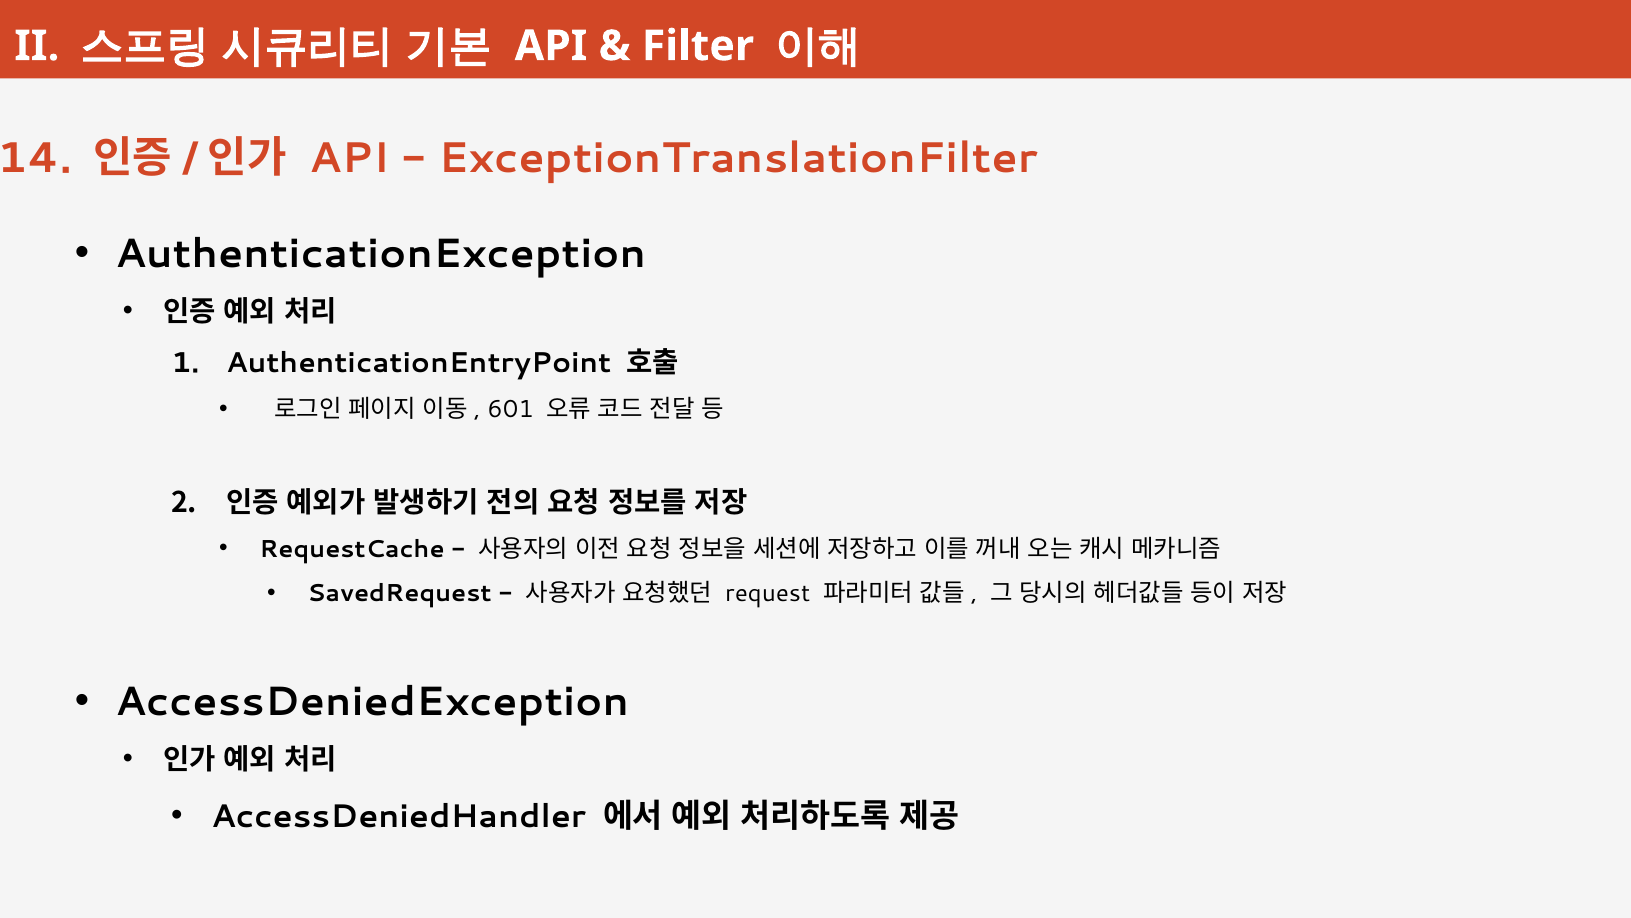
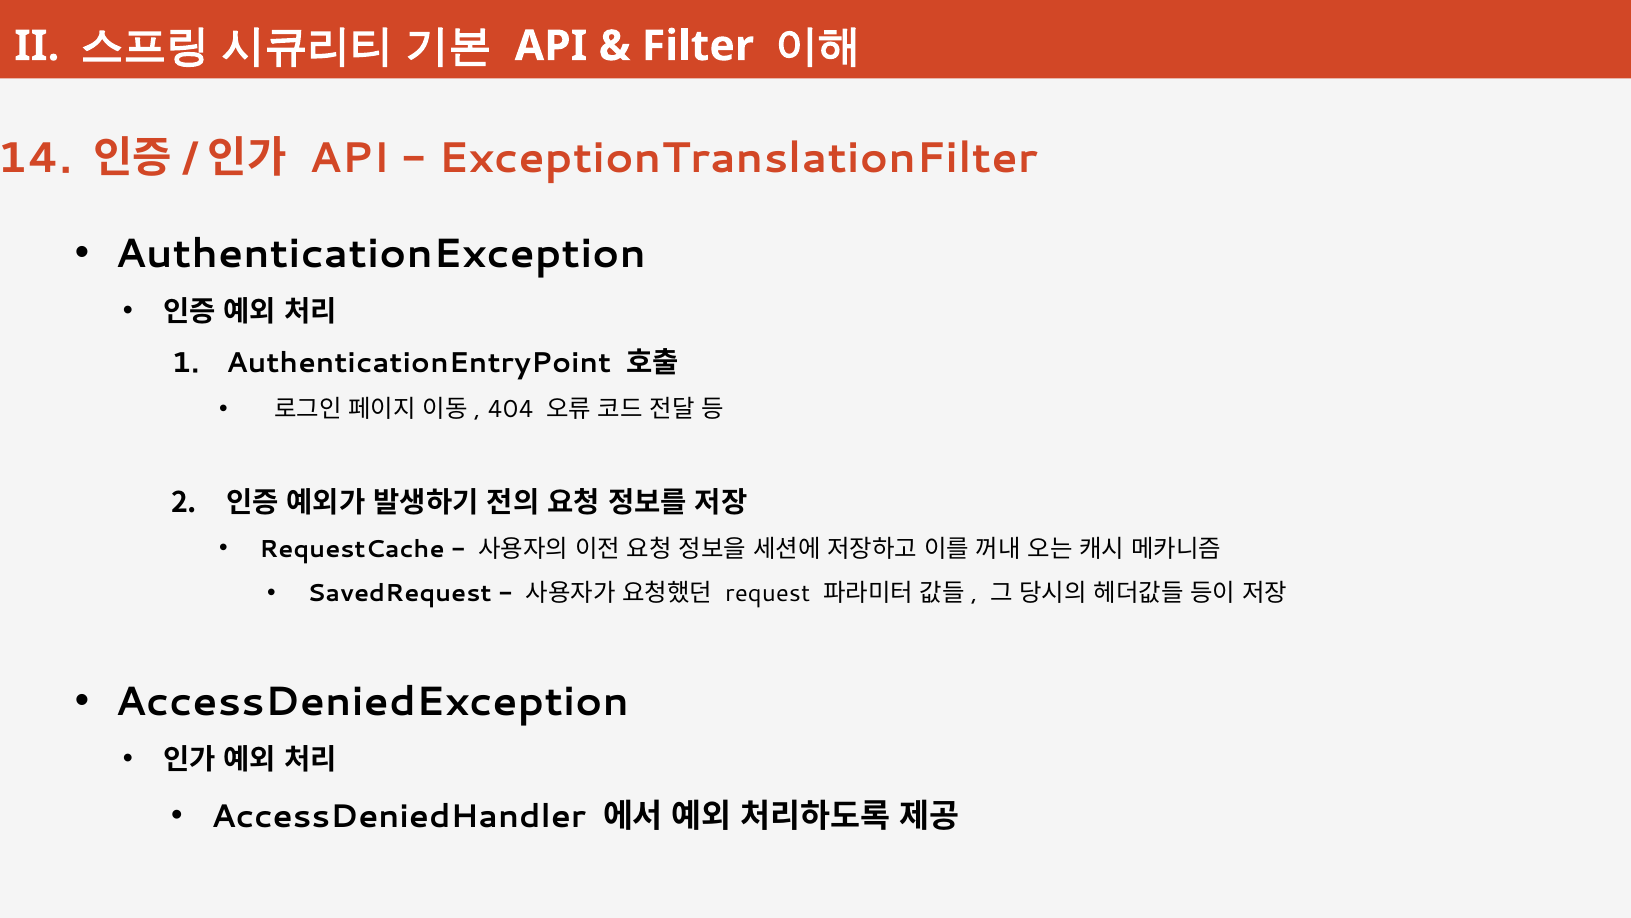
601: 601 -> 404 (511, 409)
